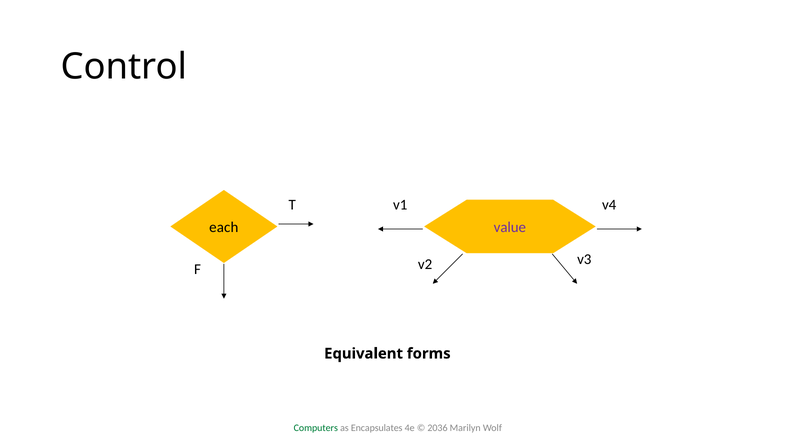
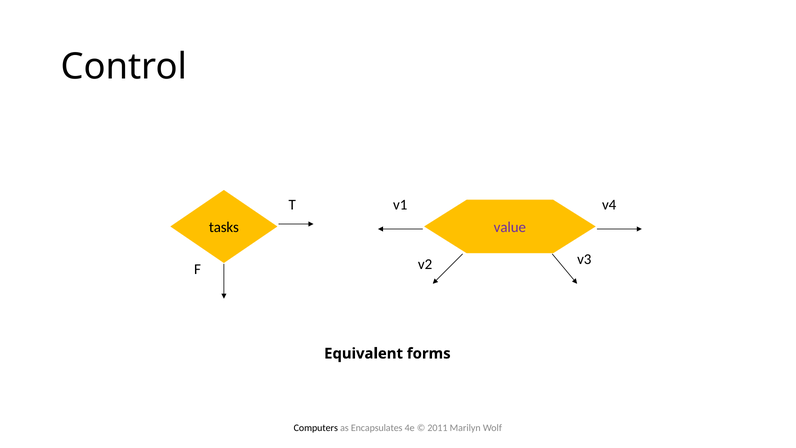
each: each -> tasks (224, 227)
Computers colour: green -> black (316, 427)
2036: 2036 -> 2011 (437, 427)
